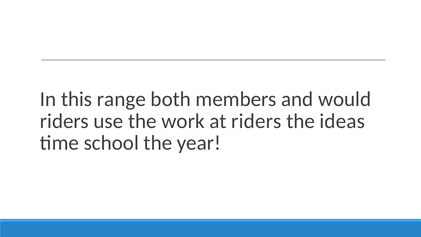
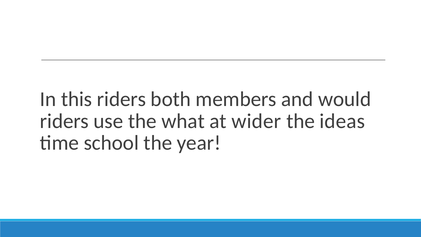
this range: range -> riders (121, 99)
work: work -> what (183, 121)
at riders: riders -> wider (256, 121)
